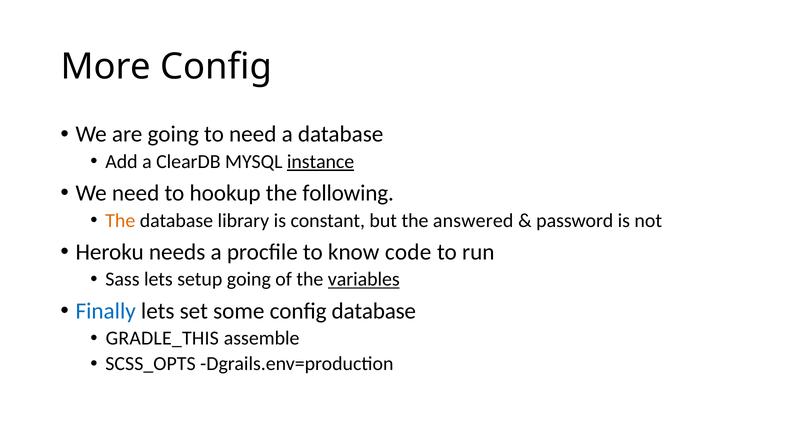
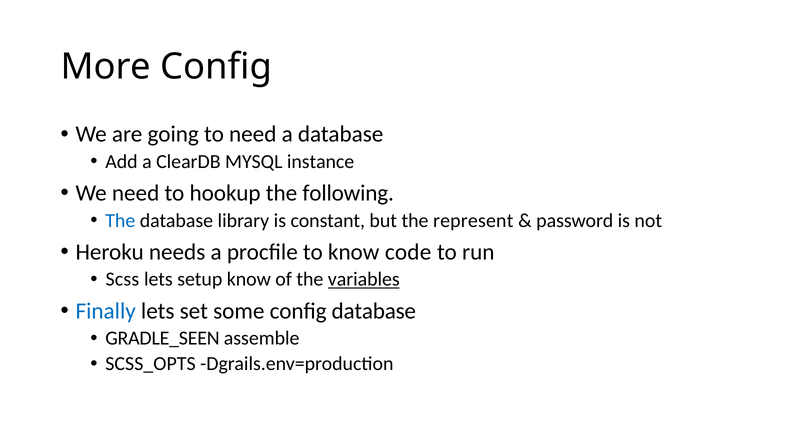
instance underline: present -> none (321, 162)
The colour: orange -> blue (120, 221)
answered: answered -> represent (473, 221)
Sass: Sass -> Scss (122, 280)
setup going: going -> know (249, 280)
GRADLE_THIS: GRADLE_THIS -> GRADLE_SEEN (162, 338)
